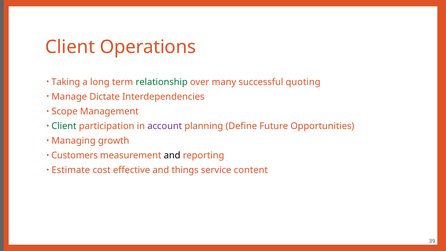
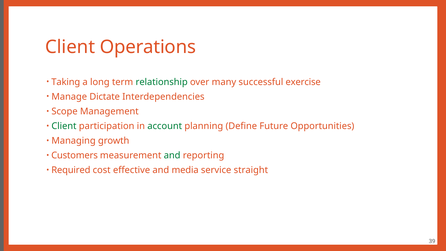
quoting: quoting -> exercise (303, 82)
account colour: purple -> green (165, 126)
and colour: black -> green (172, 155)
Estimate: Estimate -> Required (71, 170)
things: things -> media (185, 170)
content: content -> straight (251, 170)
